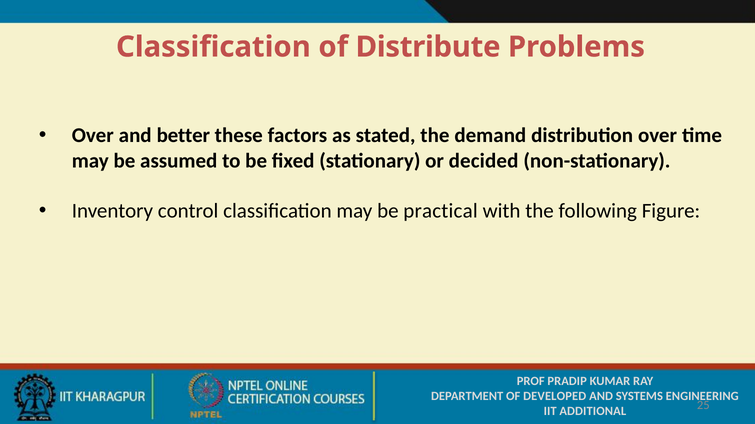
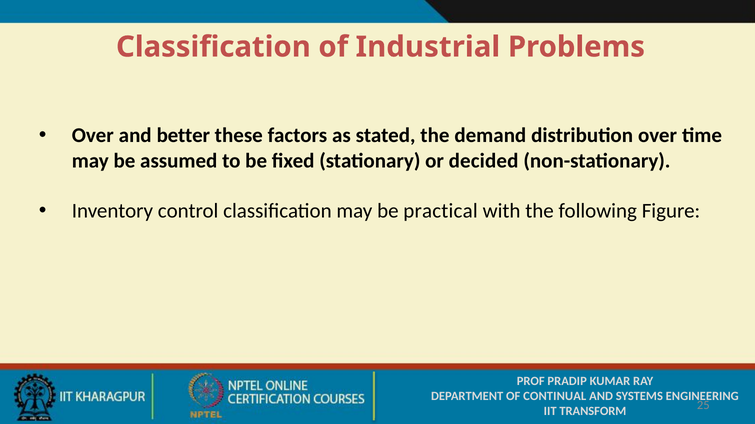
Distribute: Distribute -> Industrial (428, 47)
DEVELOPED: DEVELOPED -> CONTINUAL (555, 397)
ADDITIONAL: ADDITIONAL -> TRANSFORM (593, 412)
